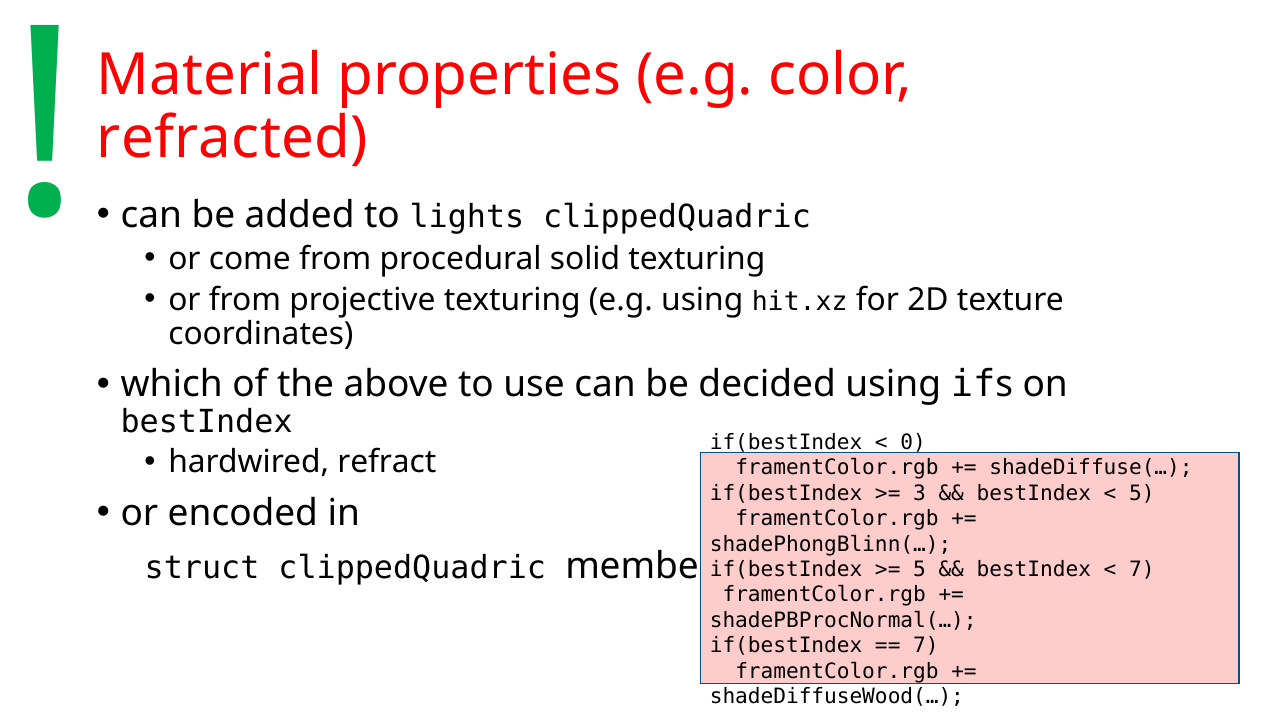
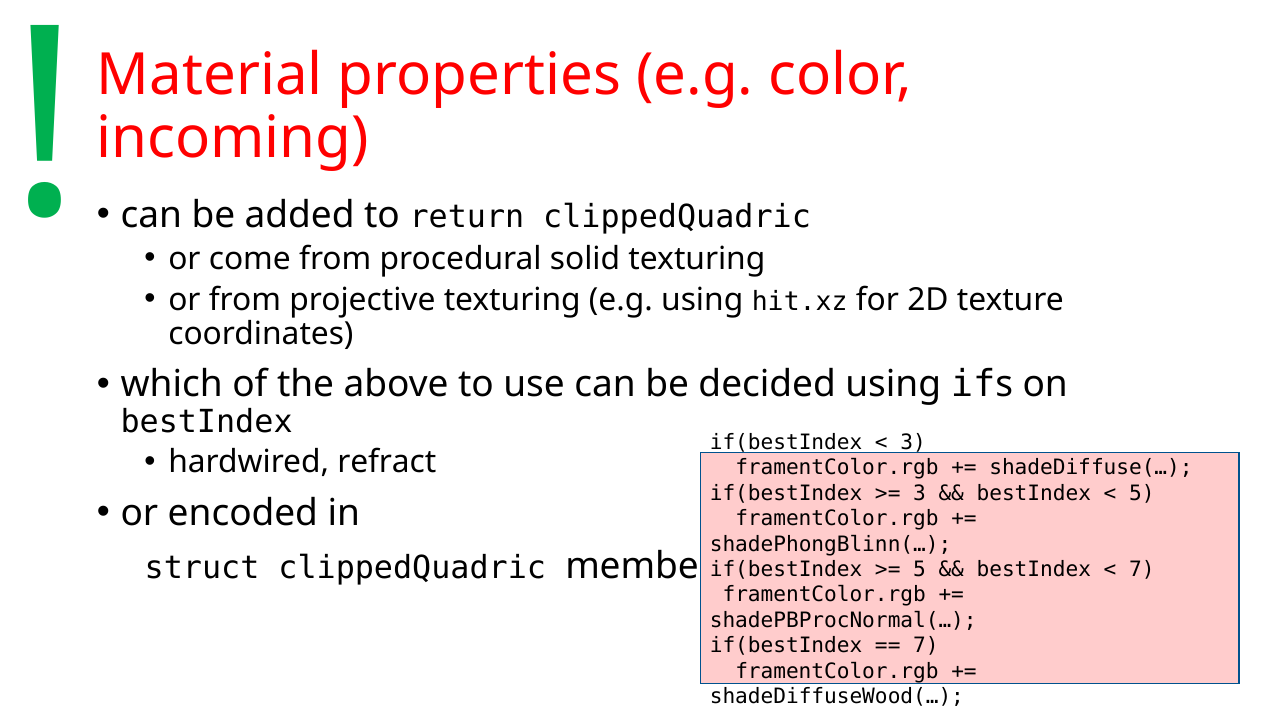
refracted: refracted -> incoming (233, 138)
lights: lights -> return (467, 216)
0: 0 -> 3 (913, 442)
